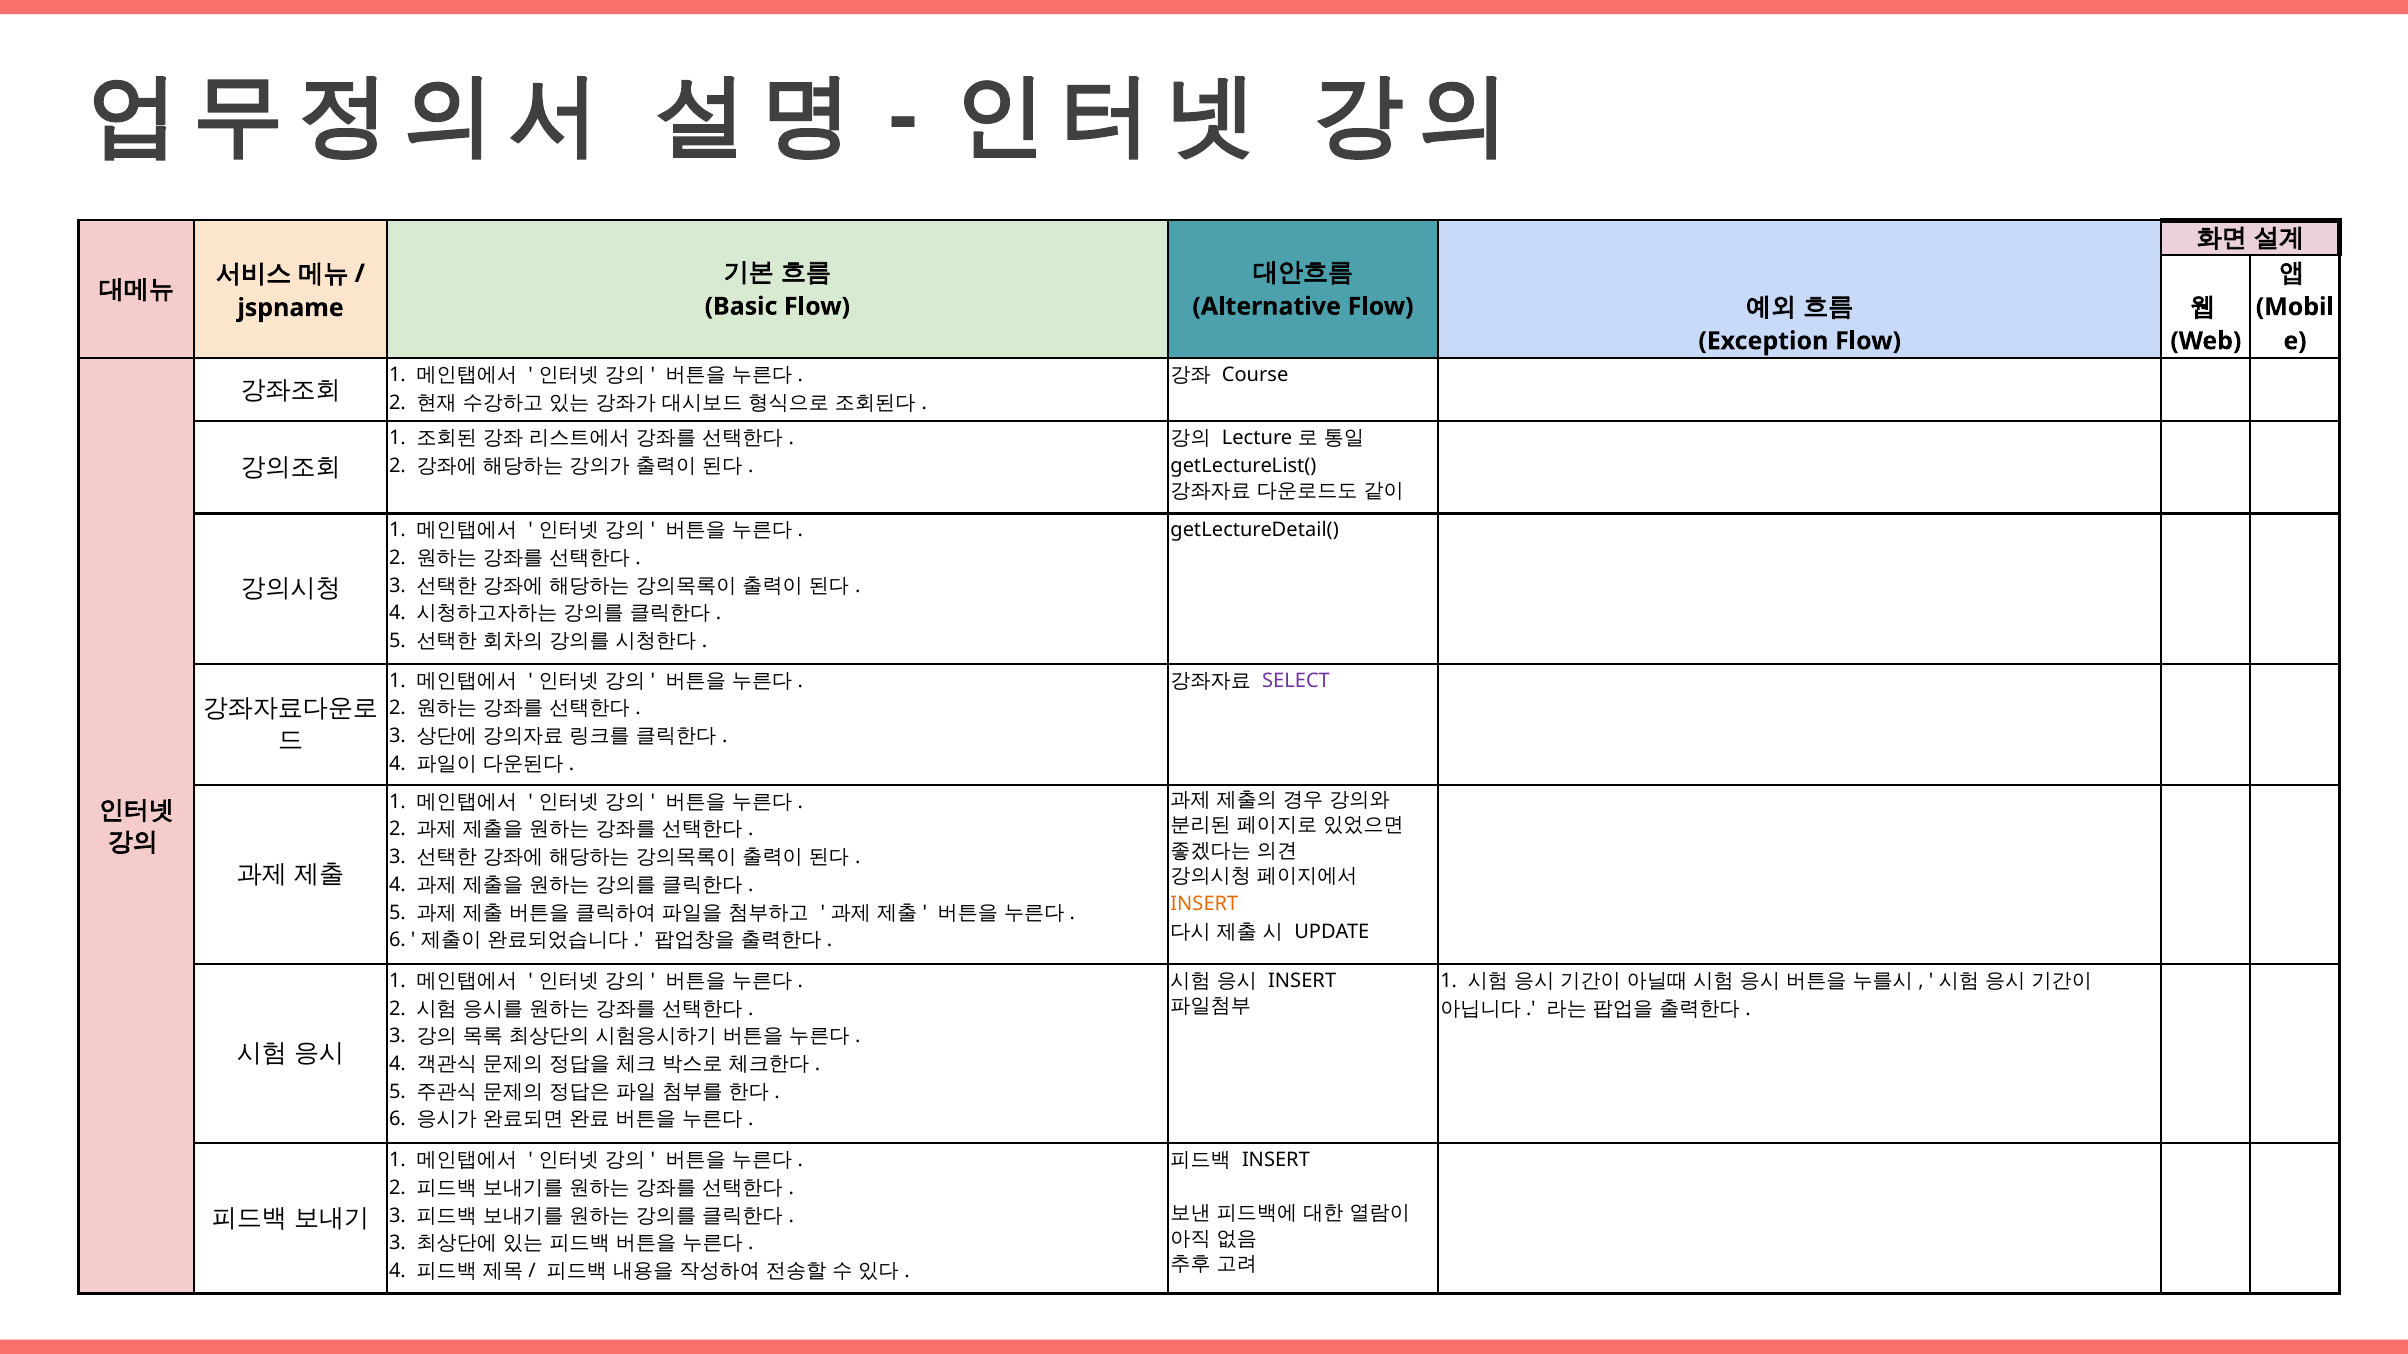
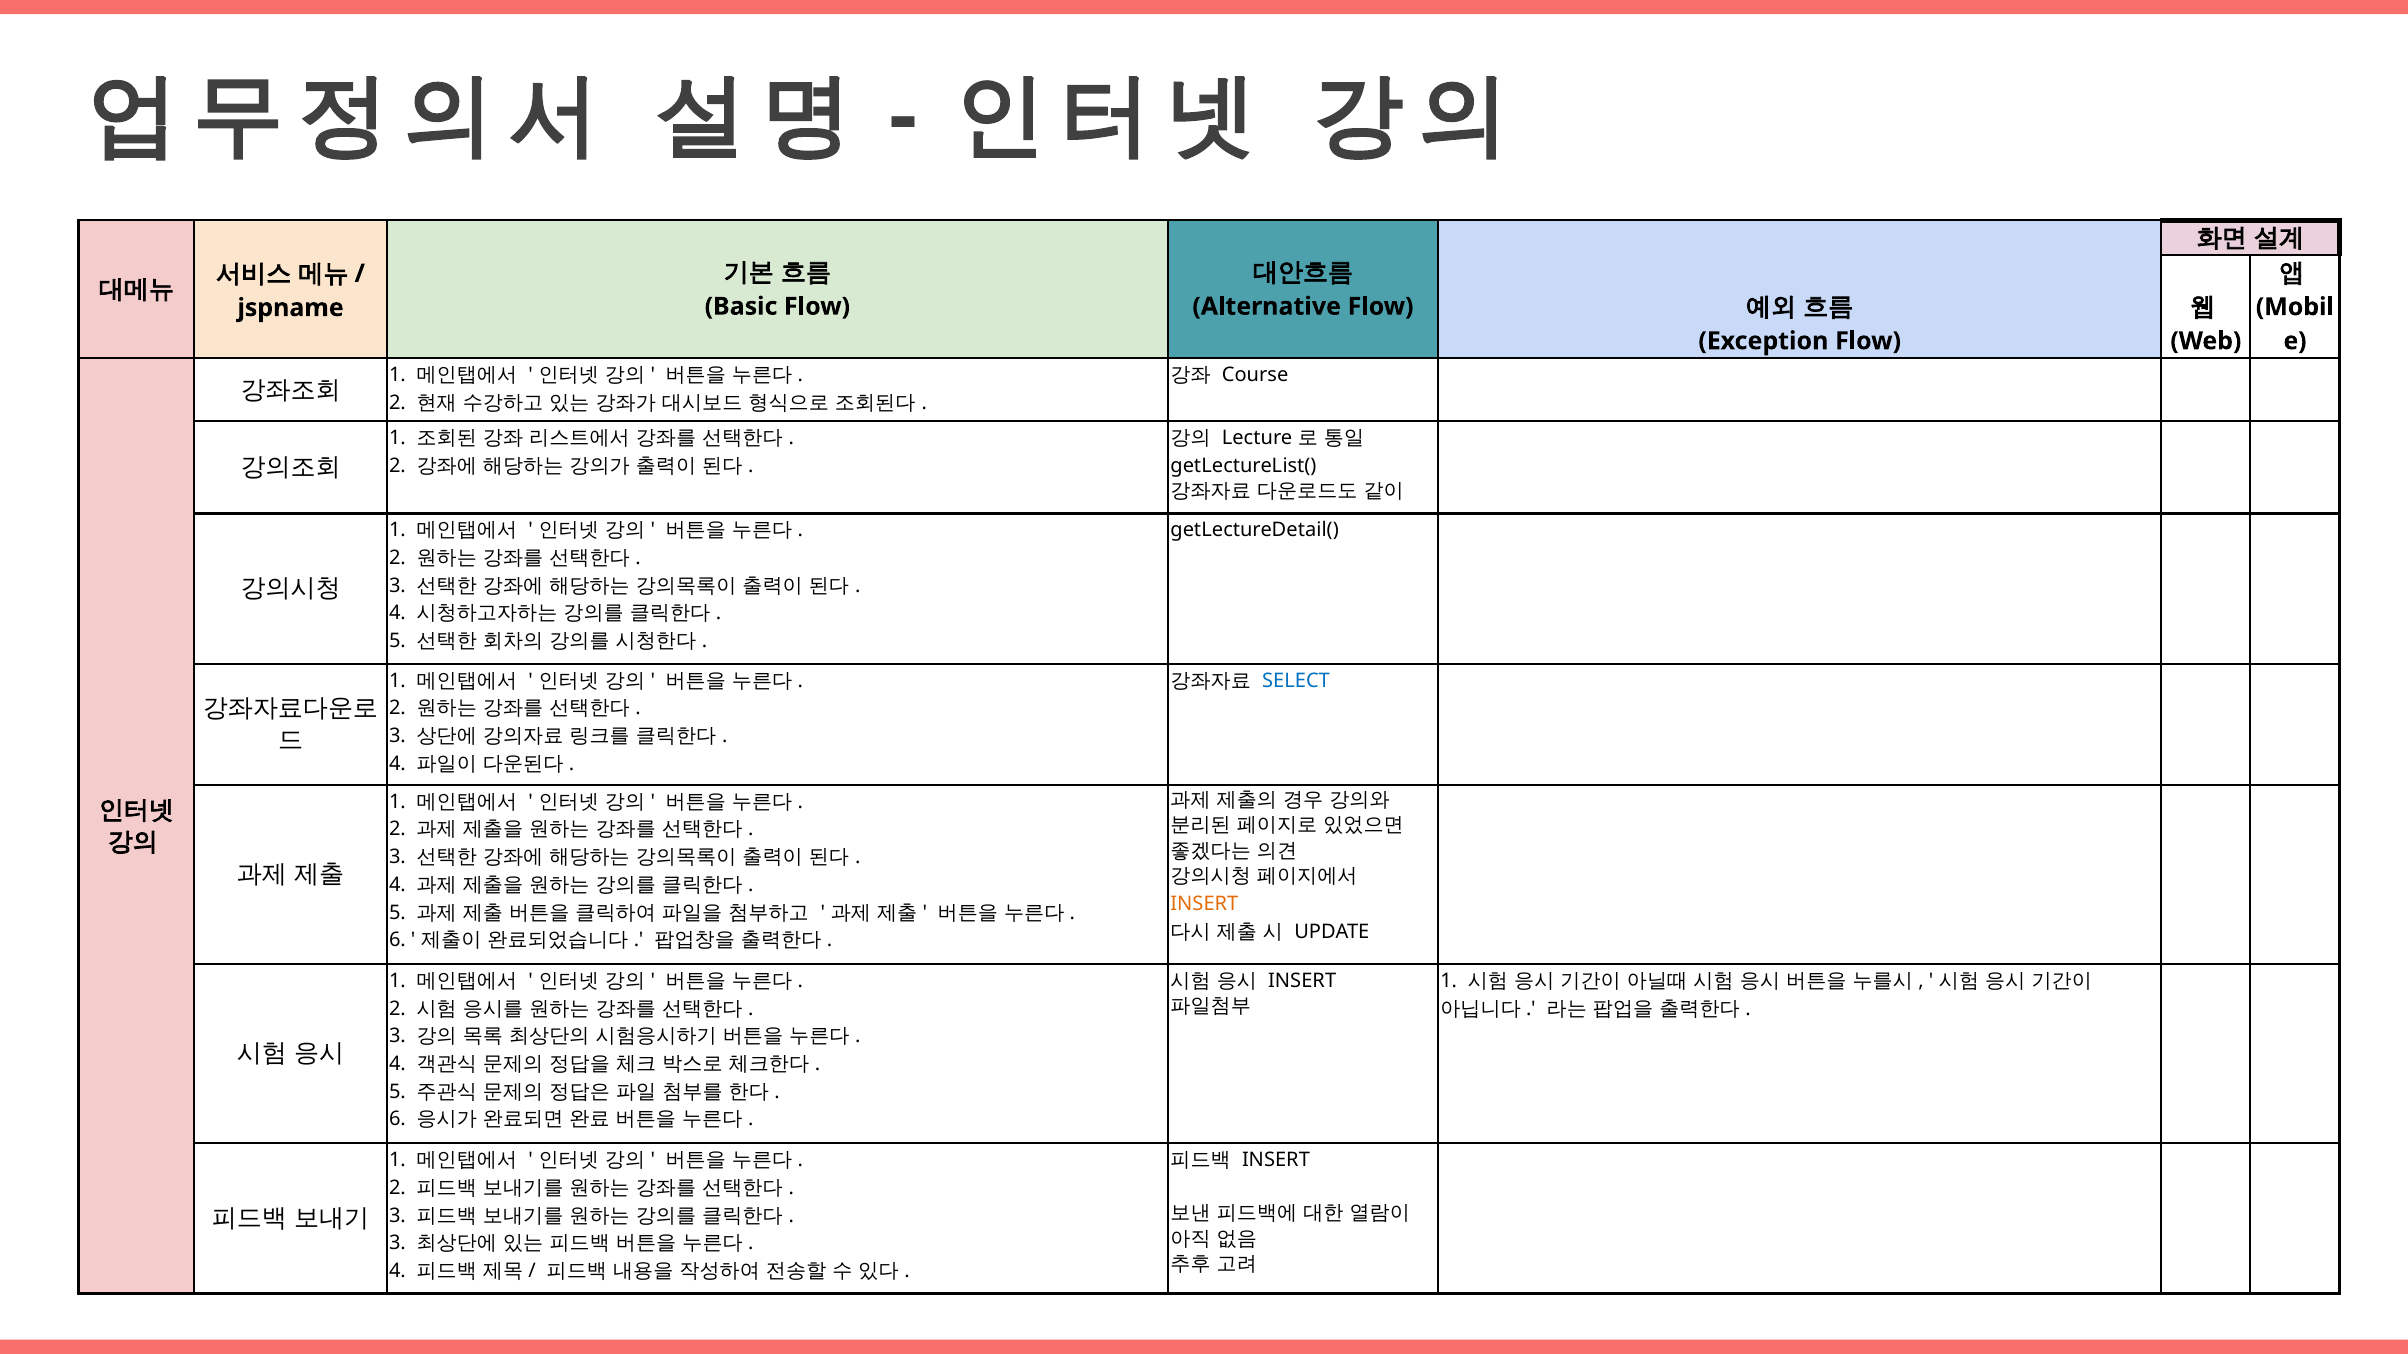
SELECT colour: purple -> blue (1296, 681)
